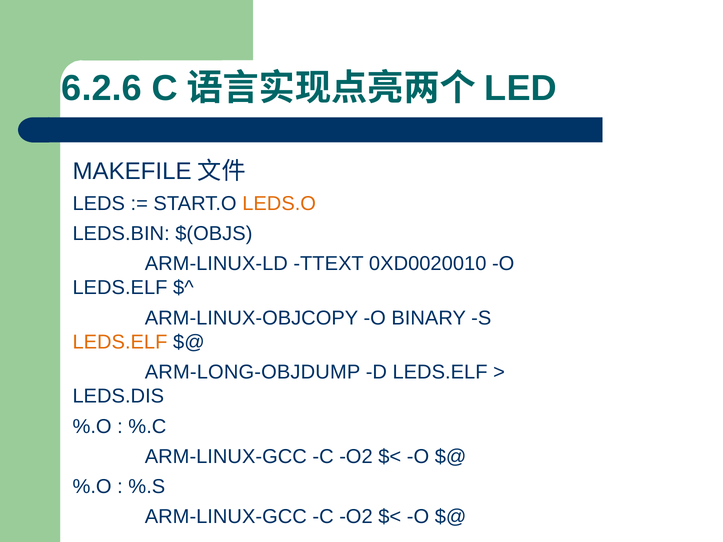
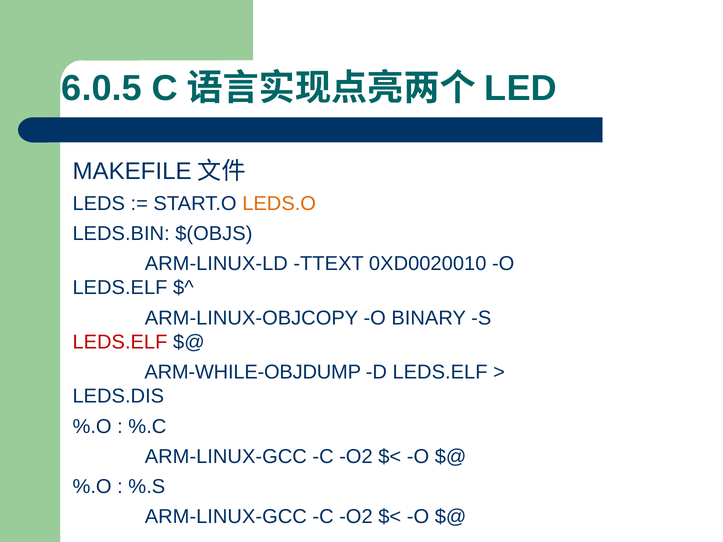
6.2.6: 6.2.6 -> 6.0.5 (102, 88)
LEDS.ELF colour: orange -> red (120, 342)
ARM-LONG-OBJDUMP: ARM-LONG-OBJDUMP -> ARM-WHILE-OBJDUMP (253, 372)
